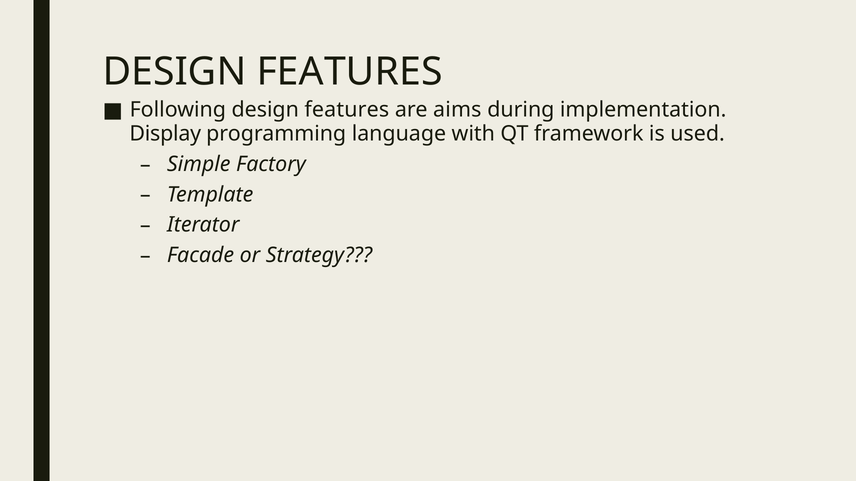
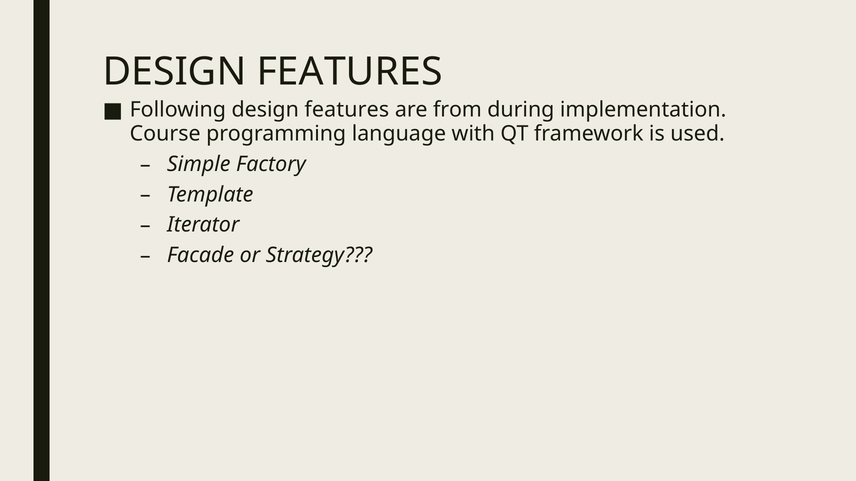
aims: aims -> from (457, 110)
Display: Display -> Course (165, 134)
